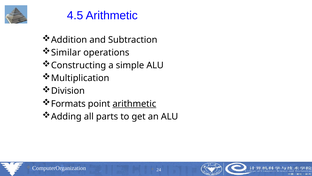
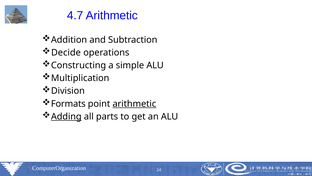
4.5: 4.5 -> 4.7 (75, 15)
Similar: Similar -> Decide (66, 52)
Adding underline: none -> present (66, 116)
